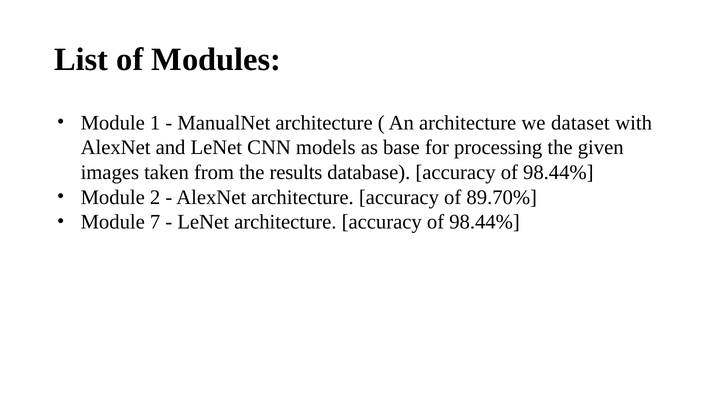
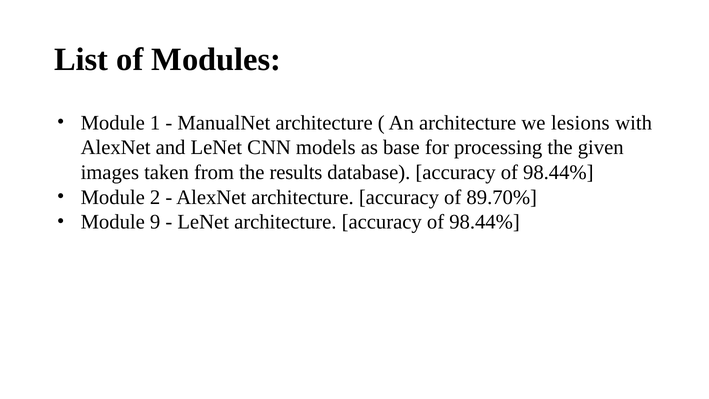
dataset: dataset -> lesions (580, 123)
7: 7 -> 9 (155, 222)
